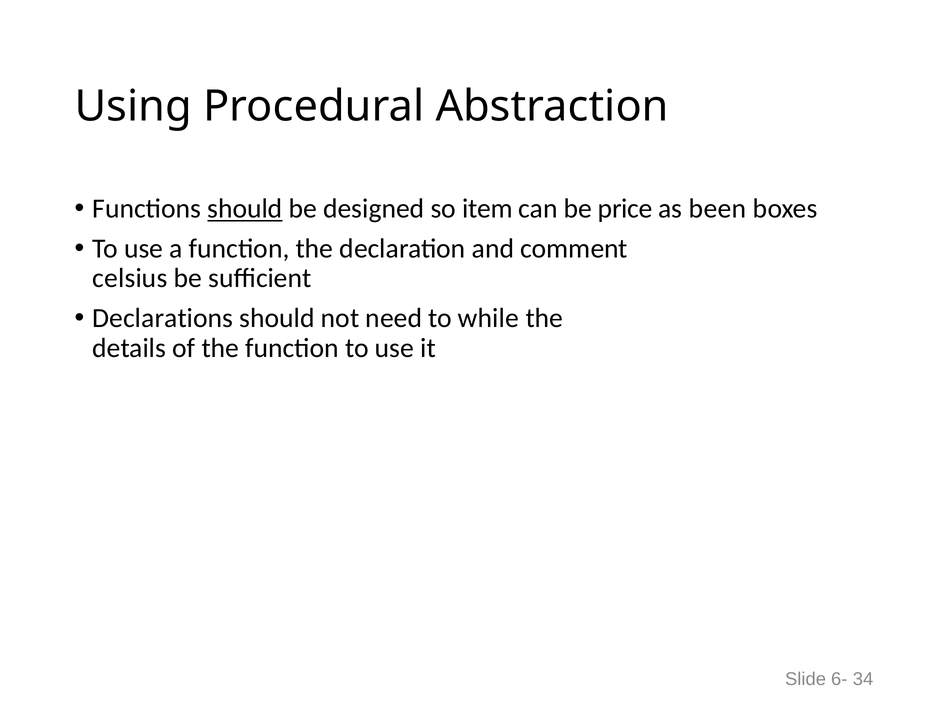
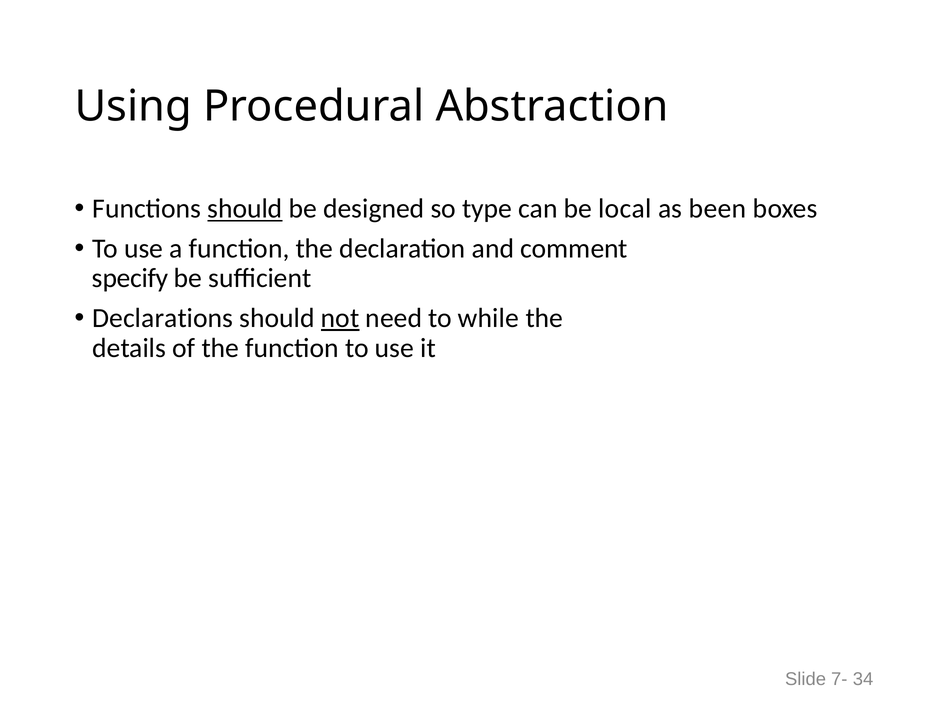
item: item -> type (487, 209)
price: price -> local (625, 209)
celsius: celsius -> specify (130, 278)
not underline: none -> present (340, 318)
6-: 6- -> 7- (839, 679)
